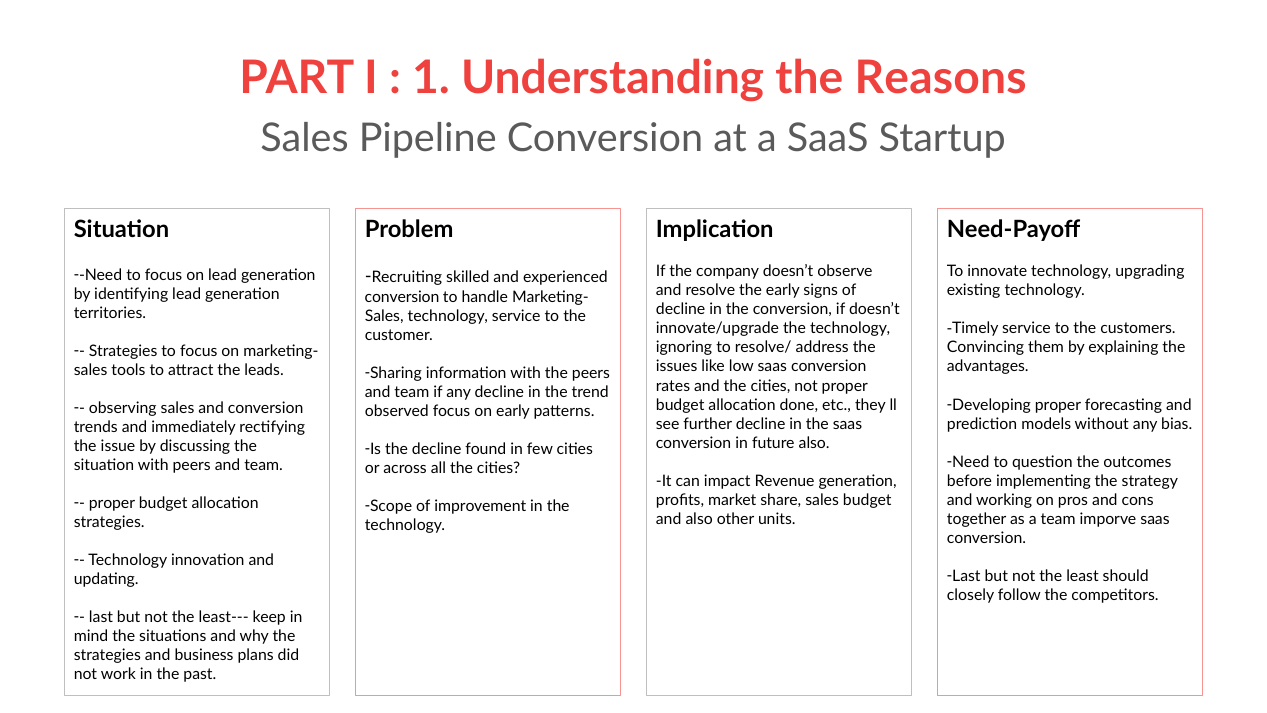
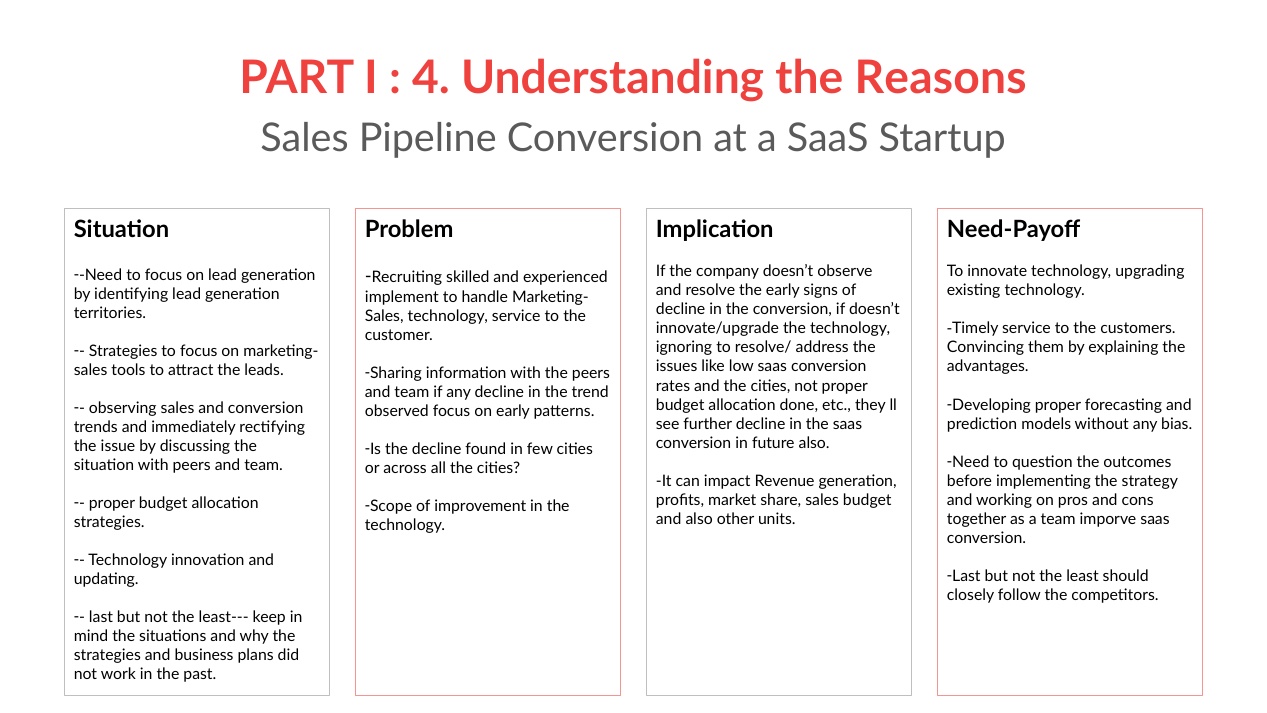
1: 1 -> 4 (431, 78)
conversion: conversion -> implement (402, 297)
